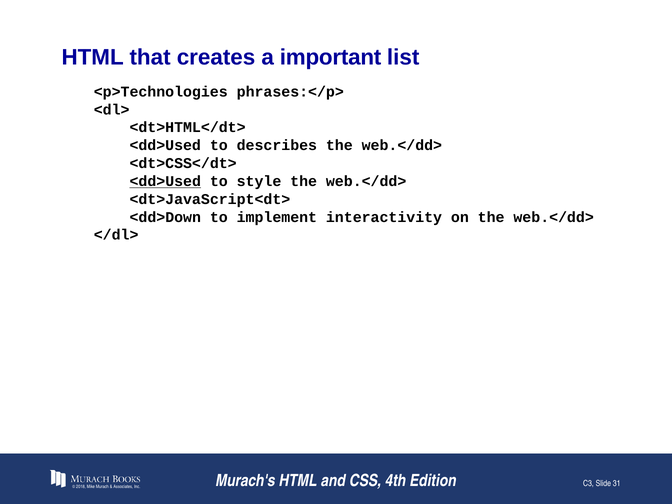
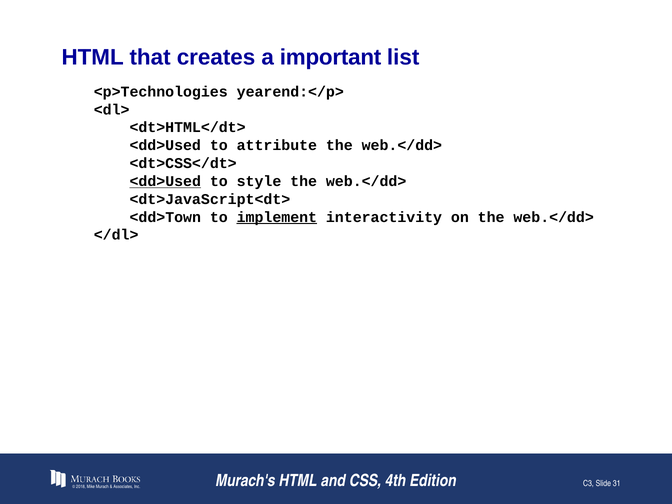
phrases:</p>: phrases:</p> -> yearend:</p> (290, 92)
describes: describes -> attribute (277, 145)
<dd>Down: <dd>Down -> <dd>Town (165, 217)
implement underline: none -> present (277, 217)
